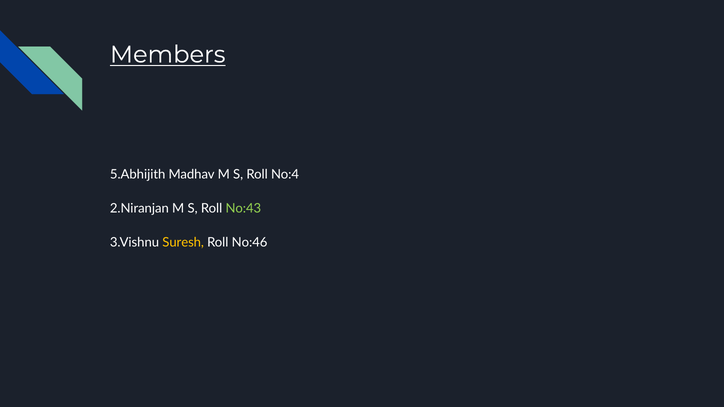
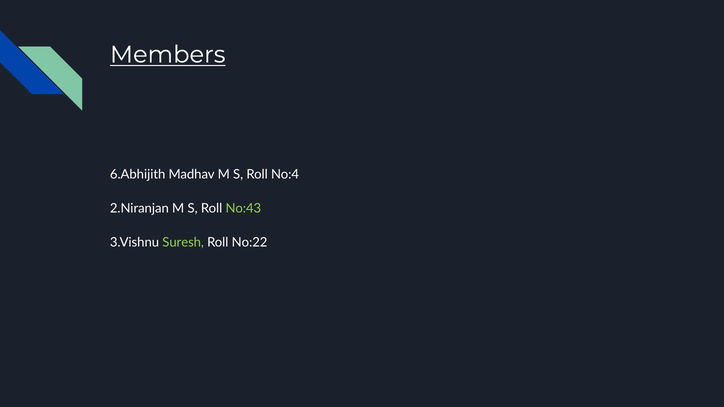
5.Abhijith: 5.Abhijith -> 6.Abhijith (138, 175)
Suresh colour: yellow -> light green (183, 243)
No:46: No:46 -> No:22 (250, 243)
